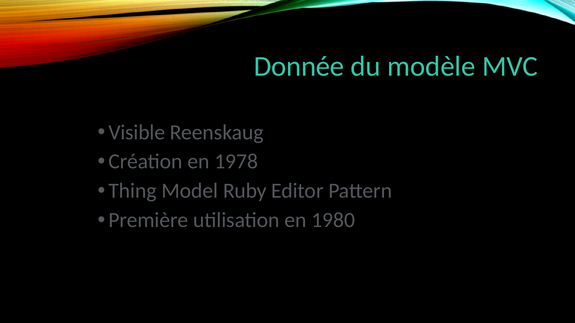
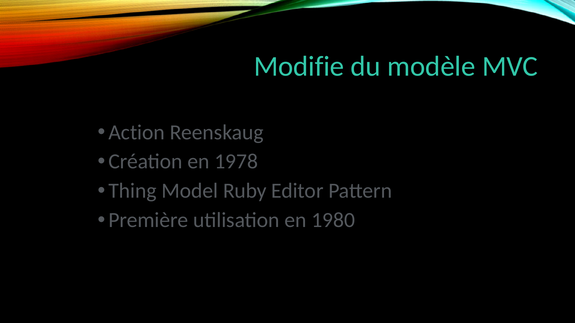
Donnée: Donnée -> Modifie (299, 66)
Visible: Visible -> Action (137, 132)
